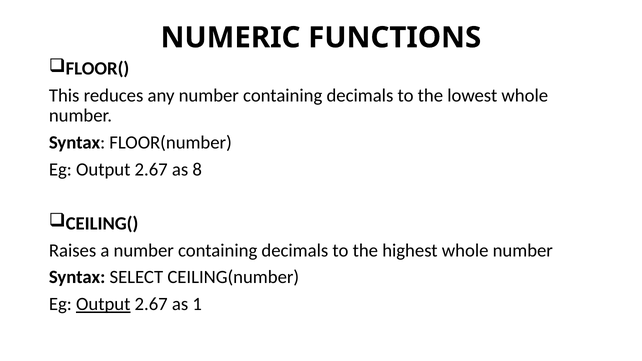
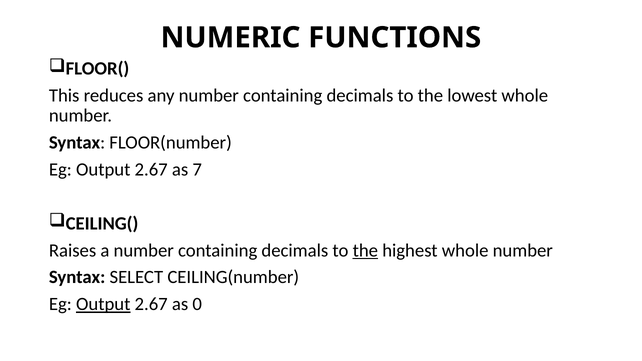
8: 8 -> 7 (197, 170)
the underline: none -> present (365, 250)
1: 1 -> 0 (197, 304)
